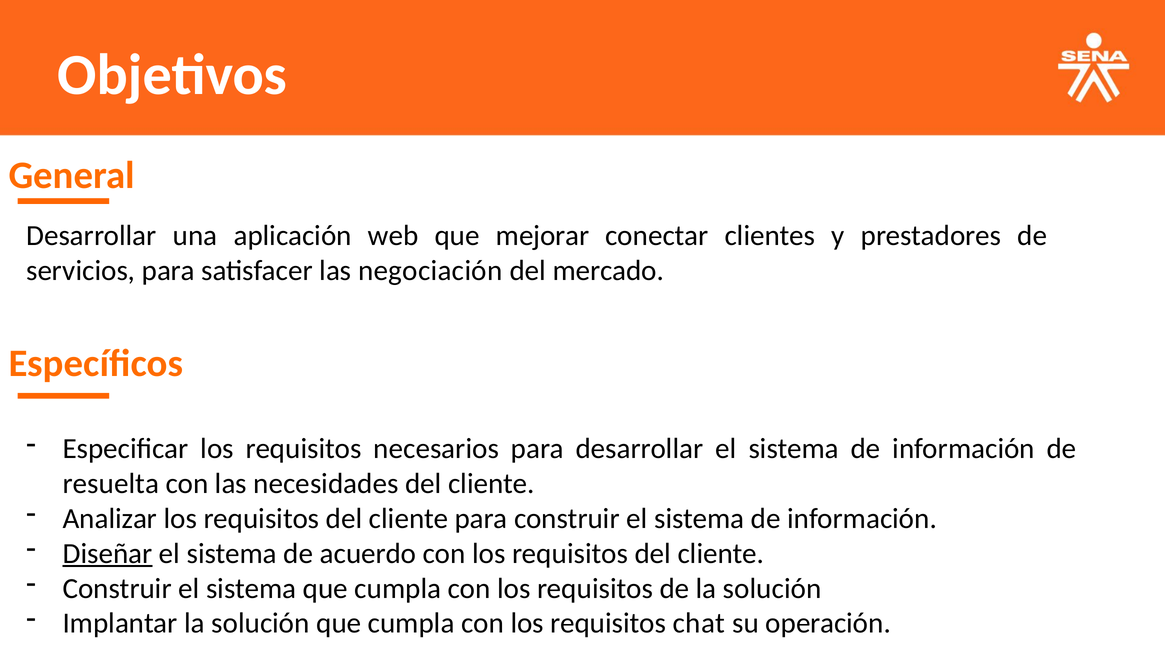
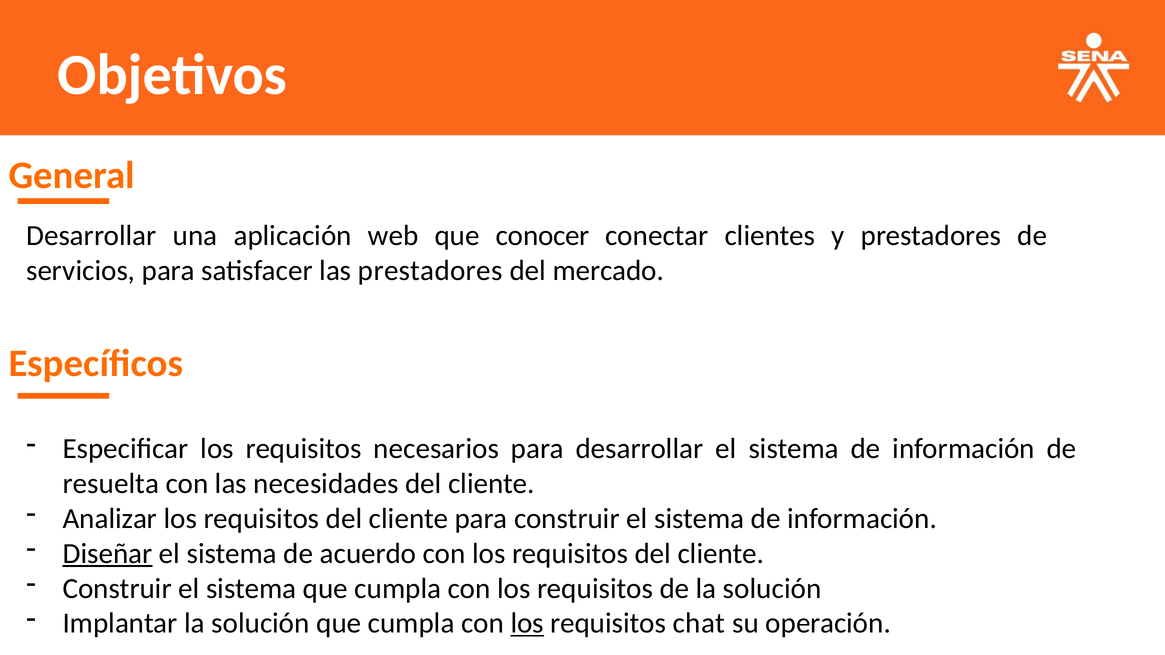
mejorar: mejorar -> conocer (543, 236)
las negociación: negociación -> prestadores (430, 271)
los underline: none -> present (527, 624)
